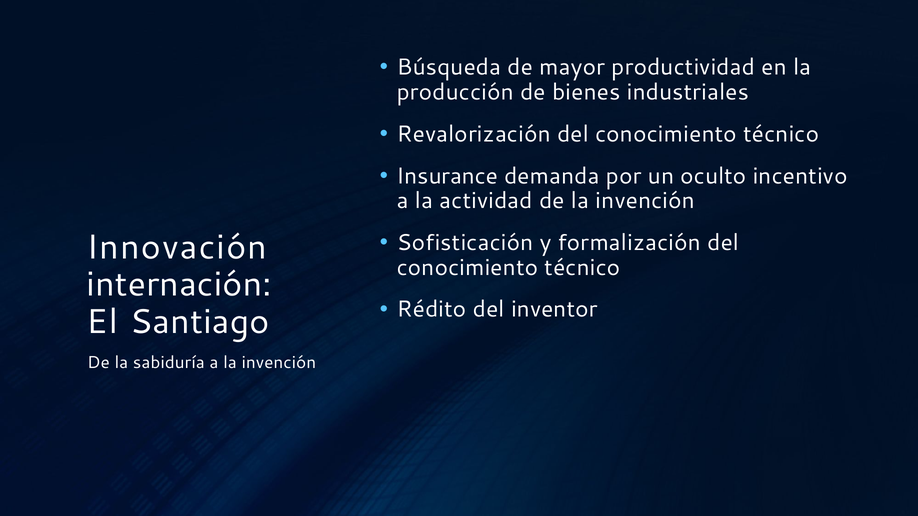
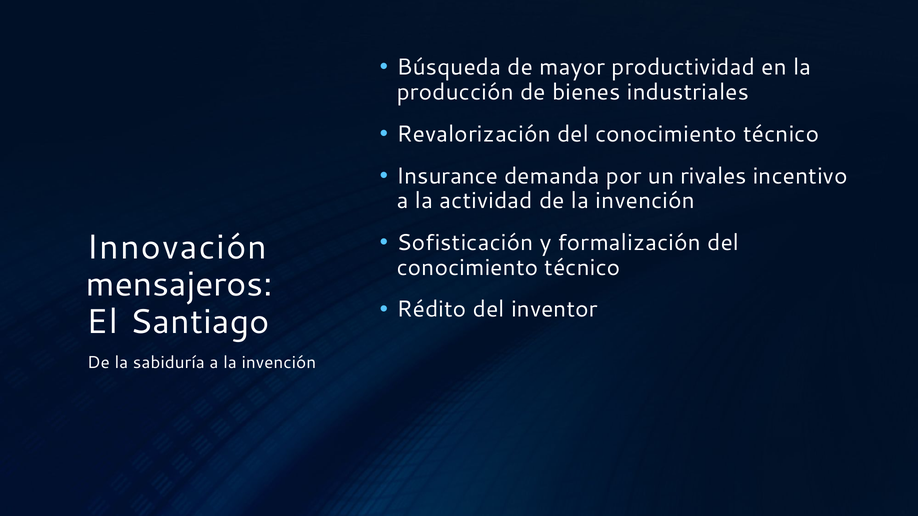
oculto: oculto -> rivales (714, 176)
internación: internación -> mensajeros (179, 285)
